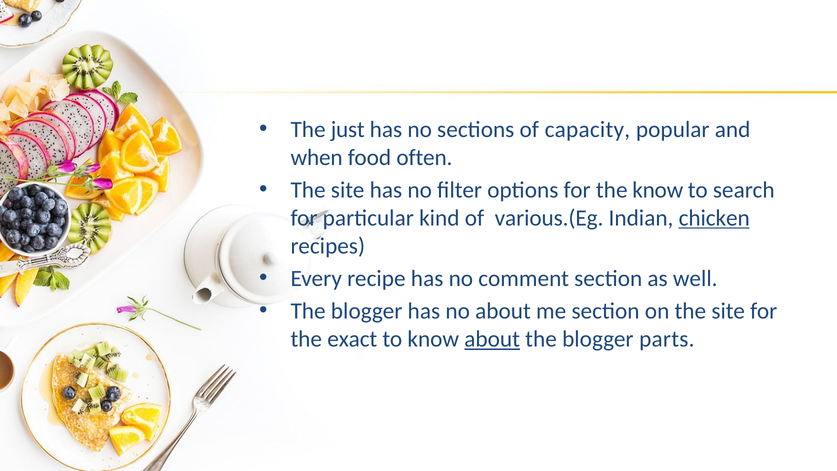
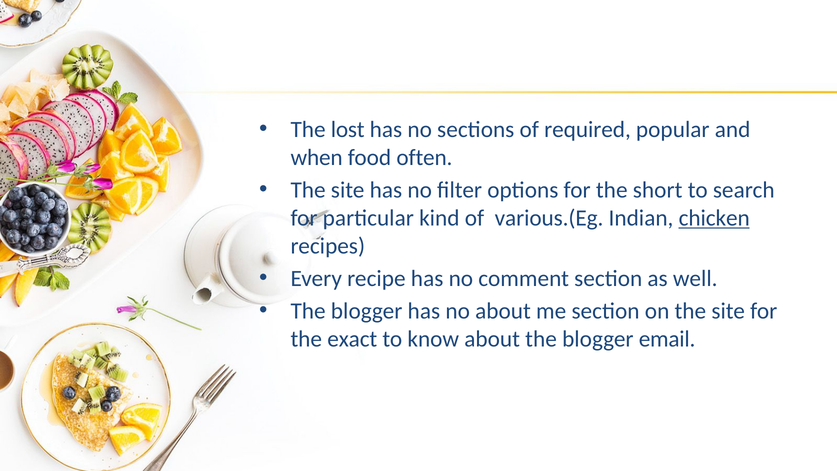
just: just -> lost (348, 129)
capacity: capacity -> required (588, 129)
the know: know -> short (658, 190)
about underline: present -> none (492, 339)
parts: parts -> email (667, 339)
